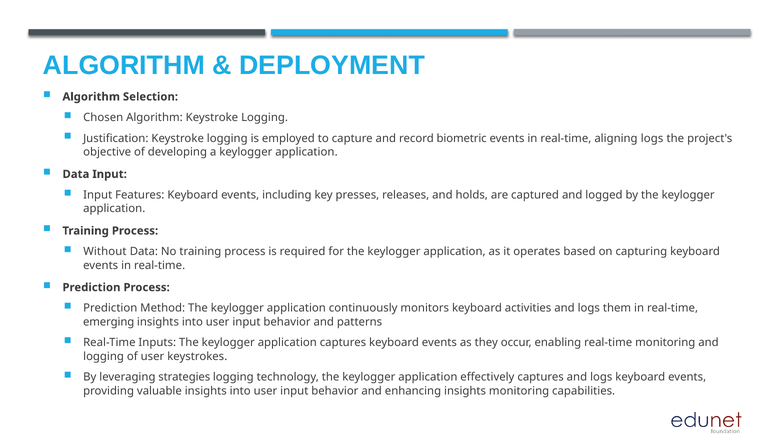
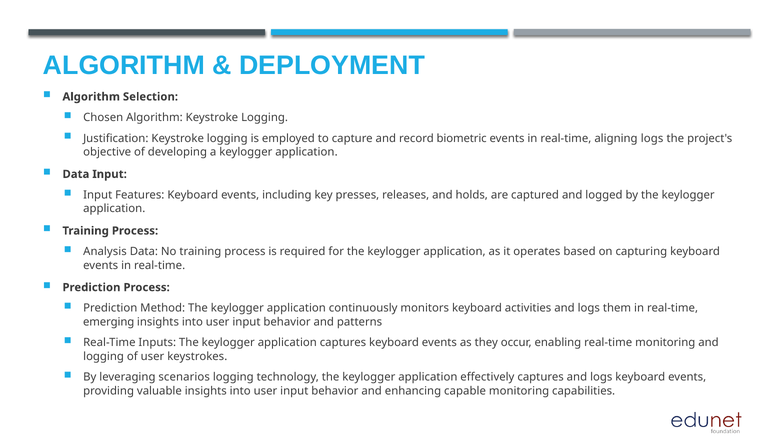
Without: Without -> Analysis (105, 252)
strategies: strategies -> scenarios (184, 377)
enhancing insights: insights -> capable (465, 391)
